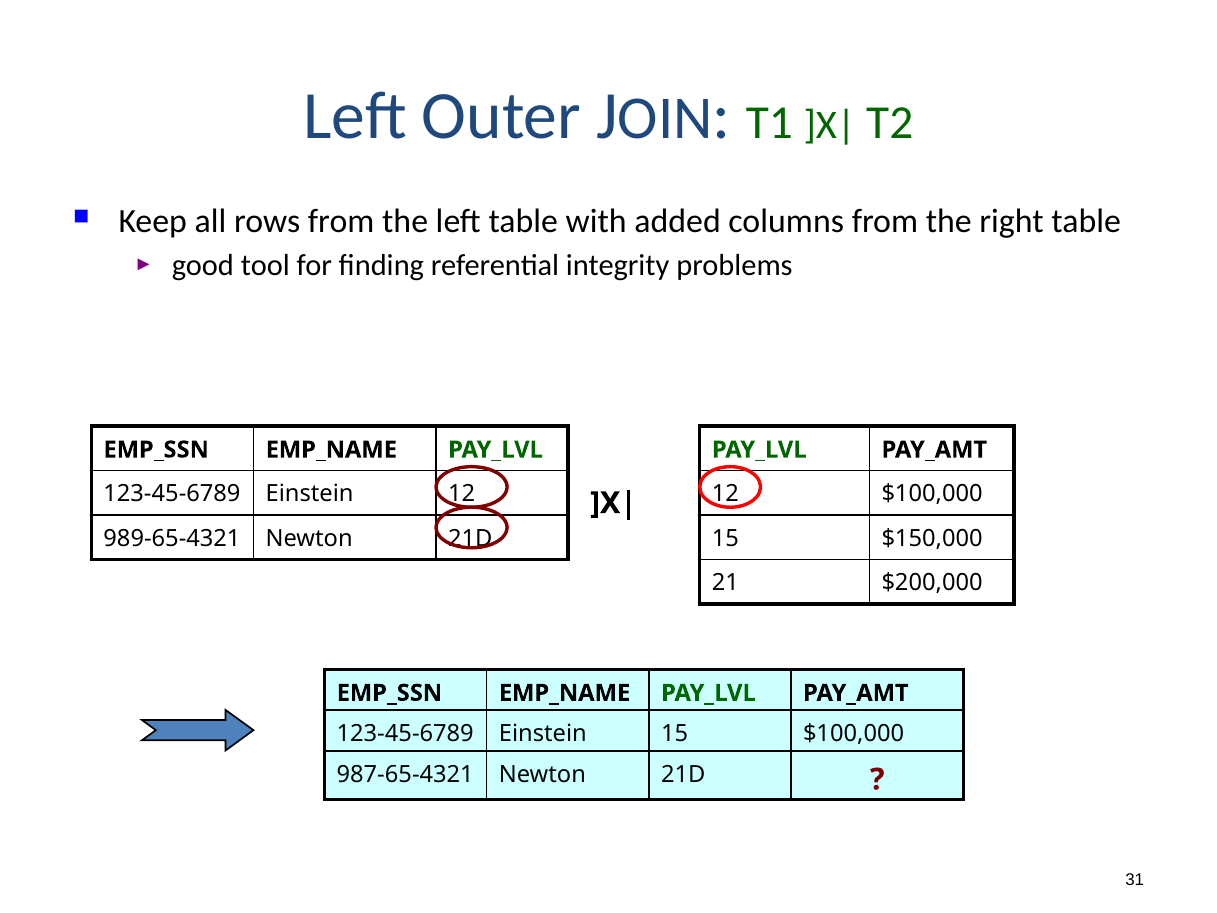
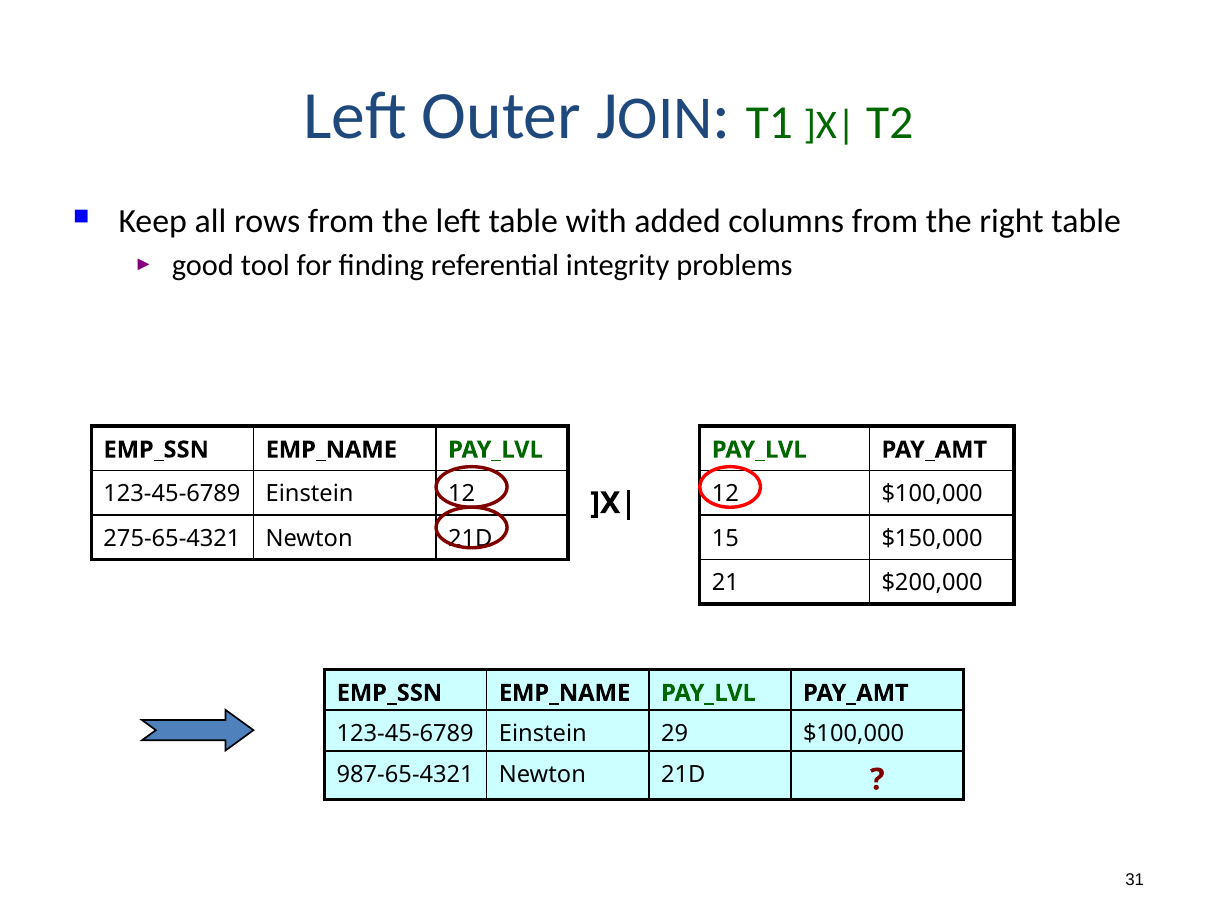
989-65-4321: 989-65-4321 -> 275-65-4321 (172, 538)
Einstein 15: 15 -> 29 (675, 733)
